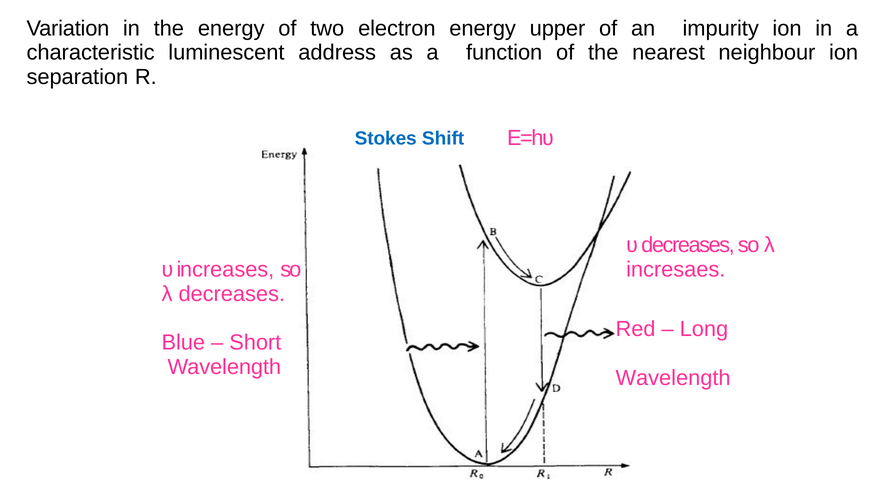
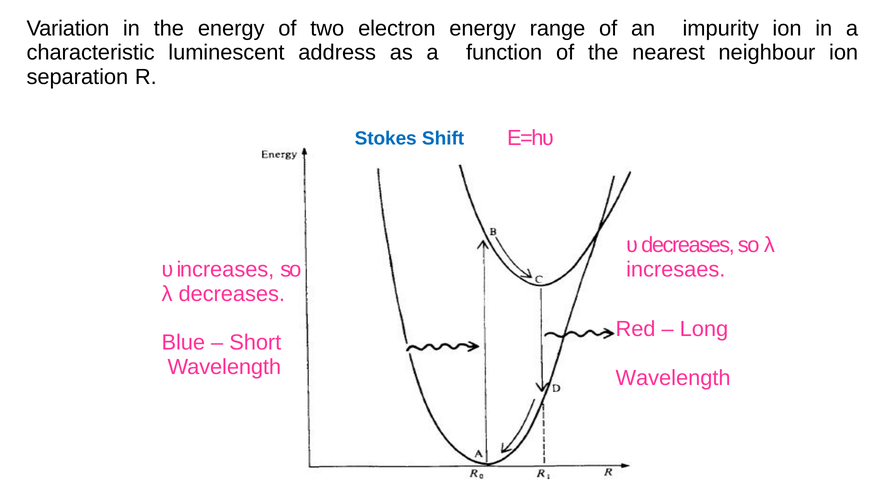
upper: upper -> range (558, 28)
